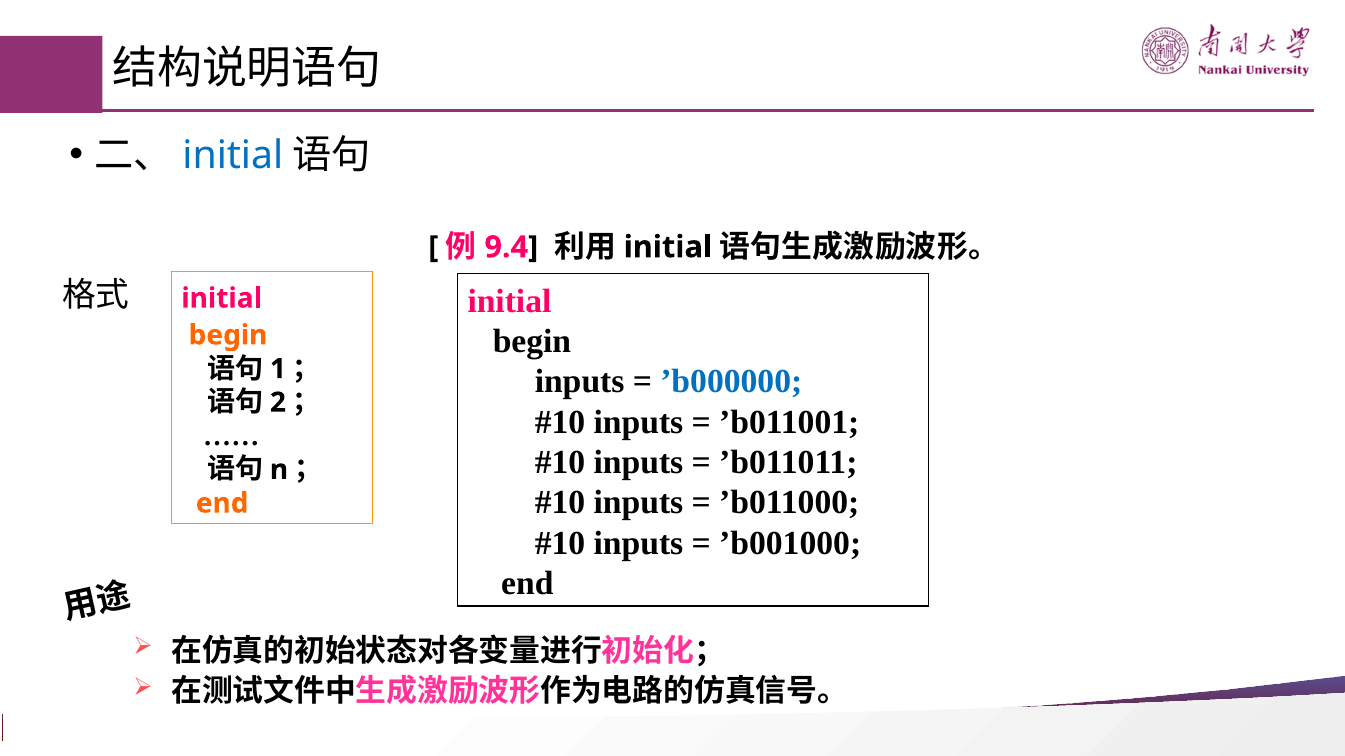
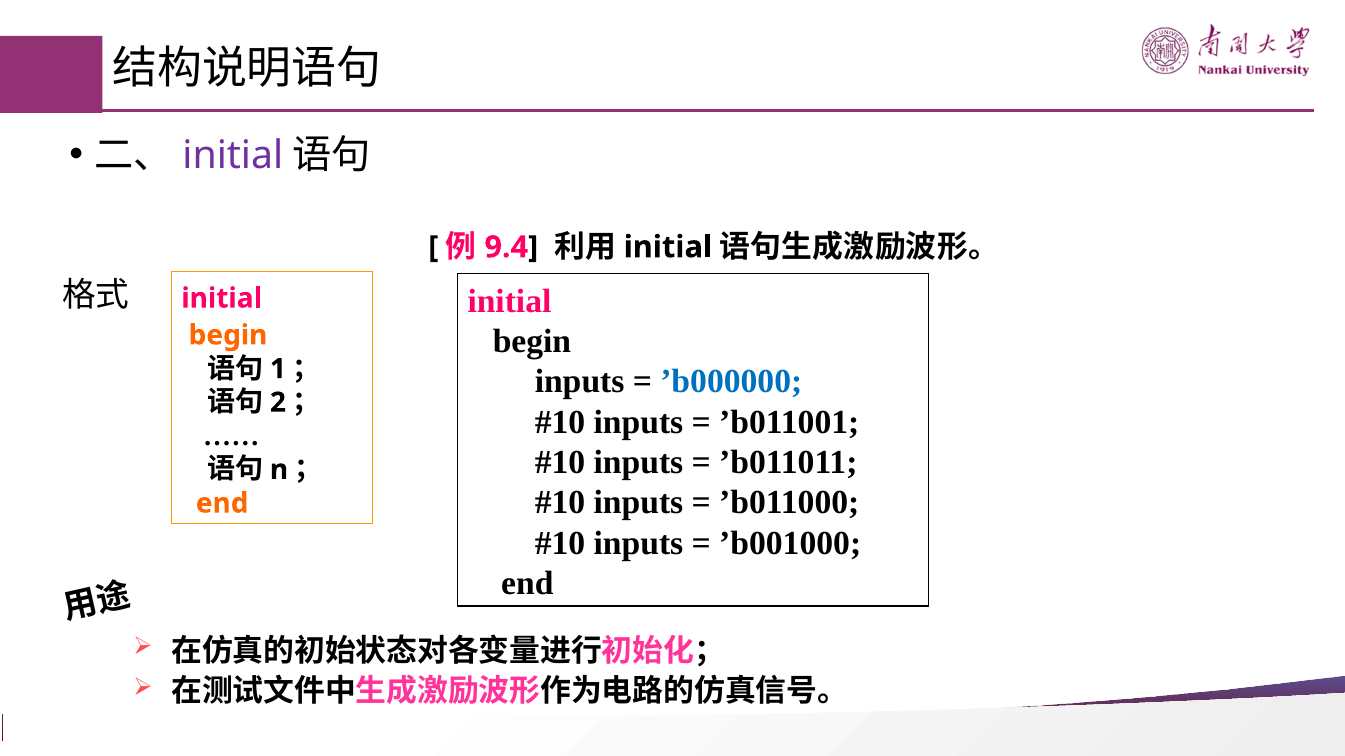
initial colour: blue -> purple (233, 156)
